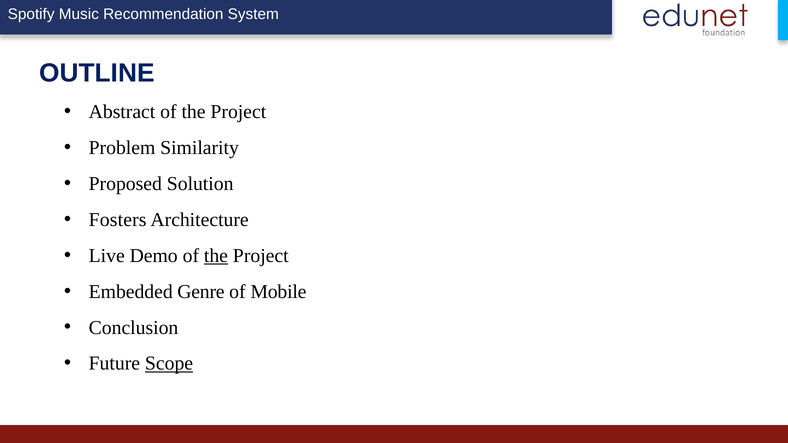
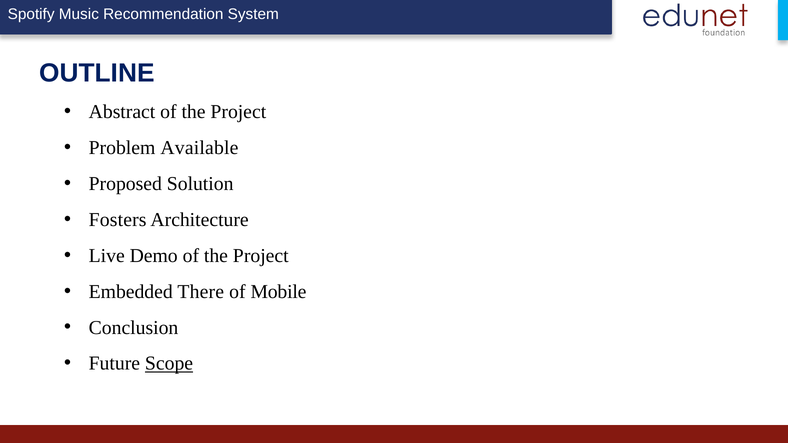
Similarity: Similarity -> Available (199, 148)
the underline: present -> none (216, 256)
Genre: Genre -> There (201, 292)
